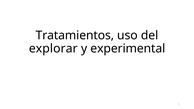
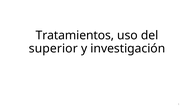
explorar: explorar -> superior (53, 48)
experimental: experimental -> investigación (128, 48)
